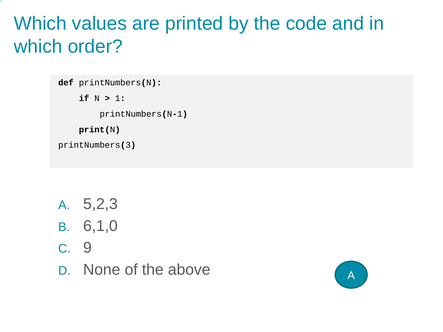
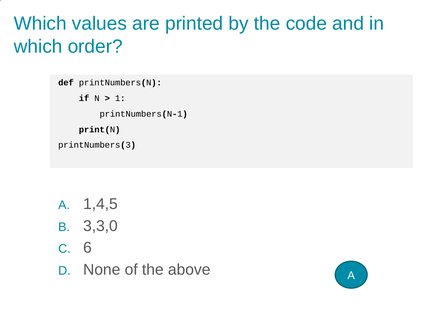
5,2,3: 5,2,3 -> 1,4,5 (100, 204)
6,1,0: 6,1,0 -> 3,3,0 (100, 226)
9: 9 -> 6 (87, 248)
